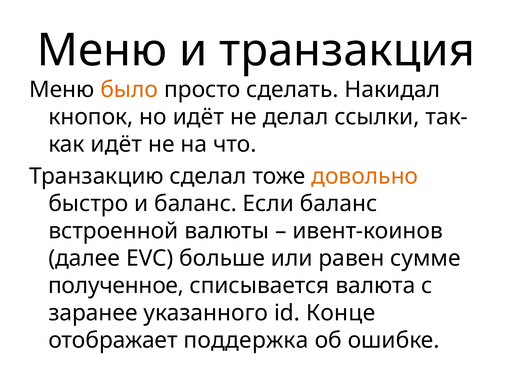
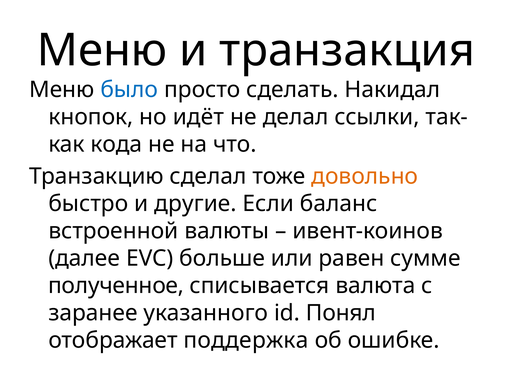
было colour: orange -> blue (129, 90)
идёт: идёт -> кода (116, 144)
и баланс: баланс -> другие (195, 204)
Конце: Конце -> Понял (341, 313)
